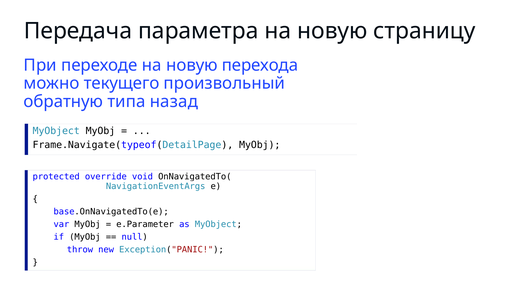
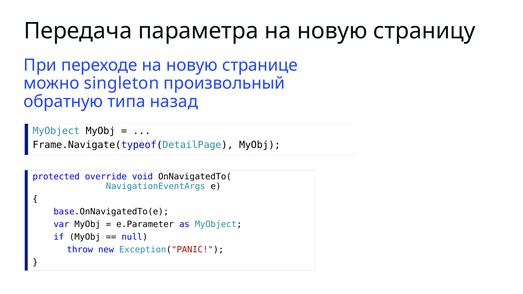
перехода: перехода -> странице (260, 65)
текущего: текущего -> singleton (121, 83)
